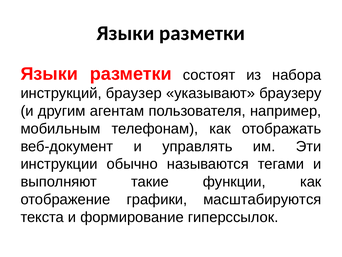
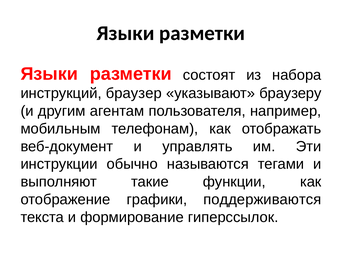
масштабируются: масштабируются -> поддерживаются (262, 199)
